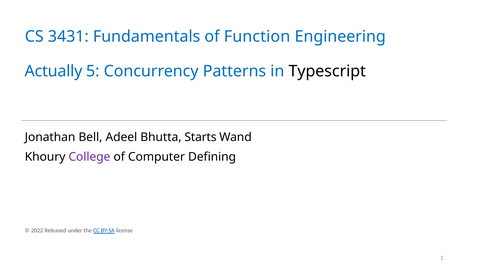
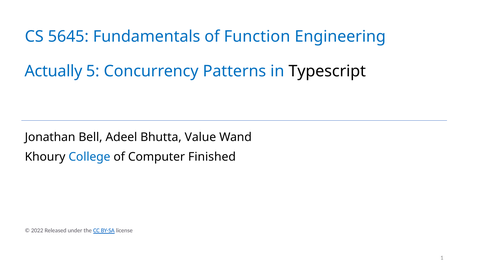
3431: 3431 -> 5645 (68, 37)
Starts: Starts -> Value (200, 137)
College colour: purple -> blue (89, 157)
Defining: Defining -> Finished (212, 157)
